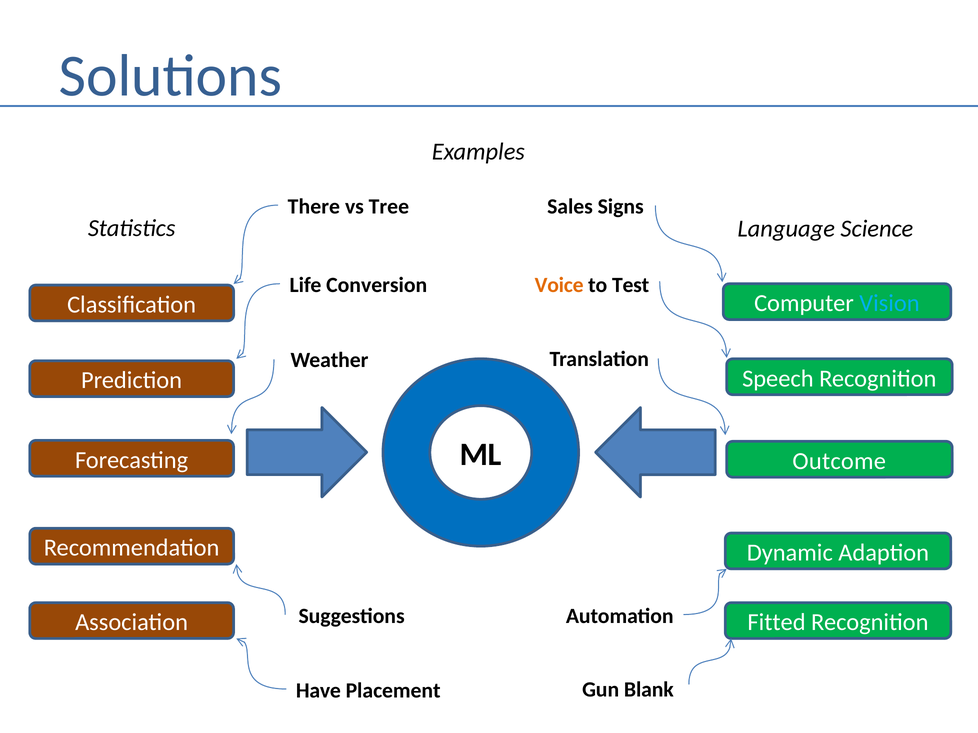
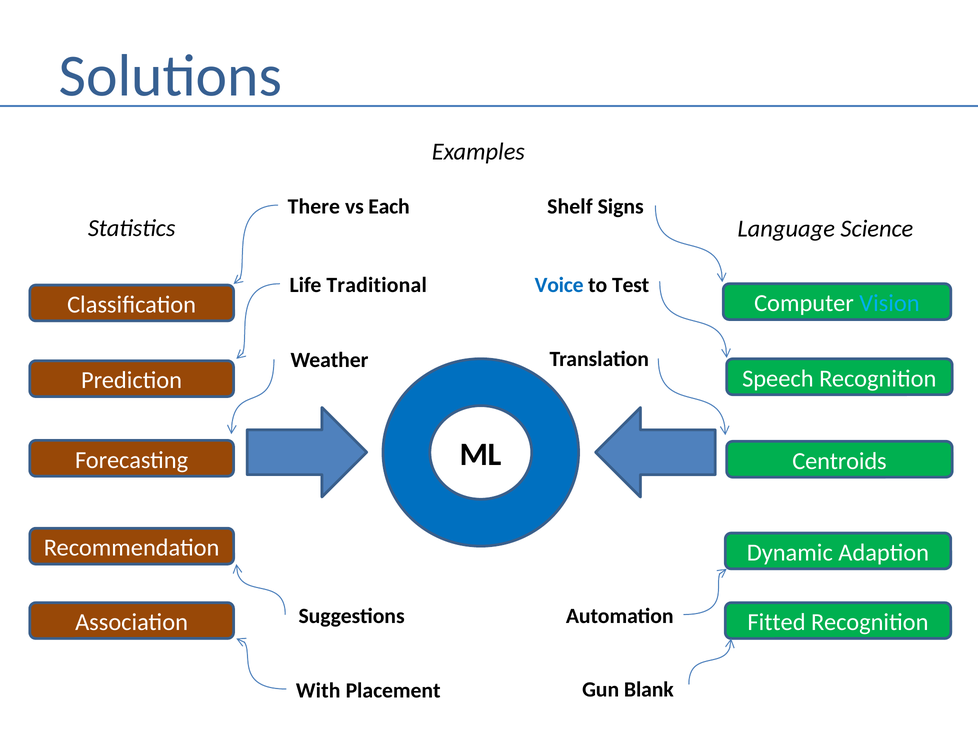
Sales: Sales -> Shelf (570, 207)
Tree: Tree -> Each (389, 207)
Conversion: Conversion -> Traditional (377, 285)
Voice colour: orange -> blue (559, 285)
Outcome: Outcome -> Centroids (839, 461)
Have: Have -> With (318, 691)
